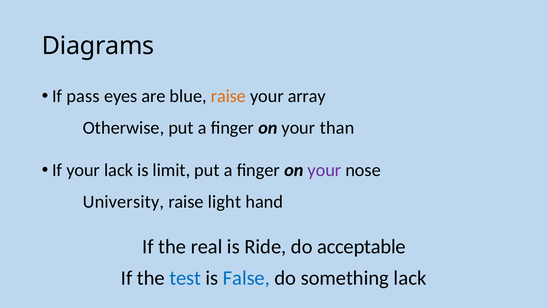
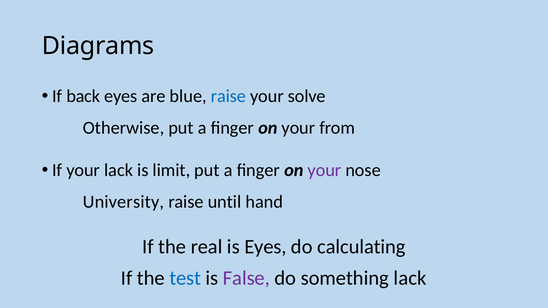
pass: pass -> back (83, 96)
raise colour: orange -> blue (228, 96)
array: array -> solve (307, 96)
than: than -> from (337, 128)
light: light -> until (225, 202)
is Ride: Ride -> Eyes (265, 247)
acceptable: acceptable -> calculating (361, 247)
False colour: blue -> purple (246, 278)
